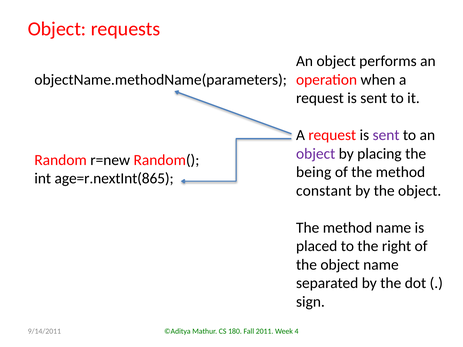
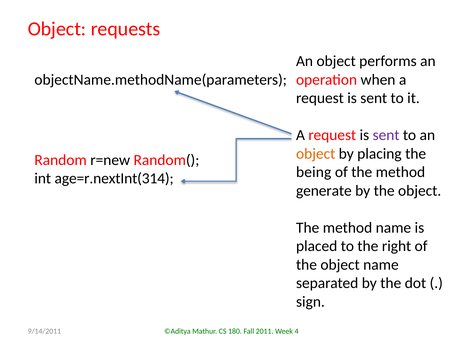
object colour: purple -> orange (316, 154)
age=r.nextInt(865: age=r.nextInt(865 -> age=r.nextInt(314 (114, 179)
constant: constant -> generate (324, 191)
